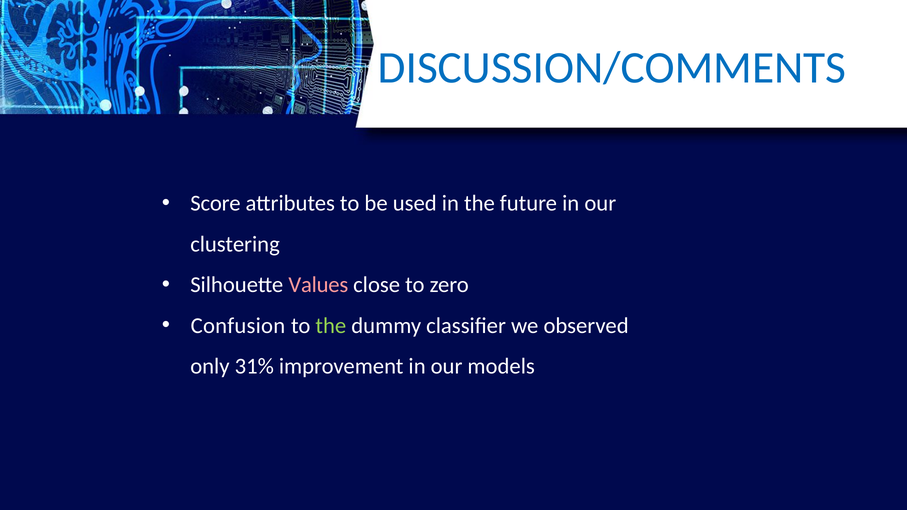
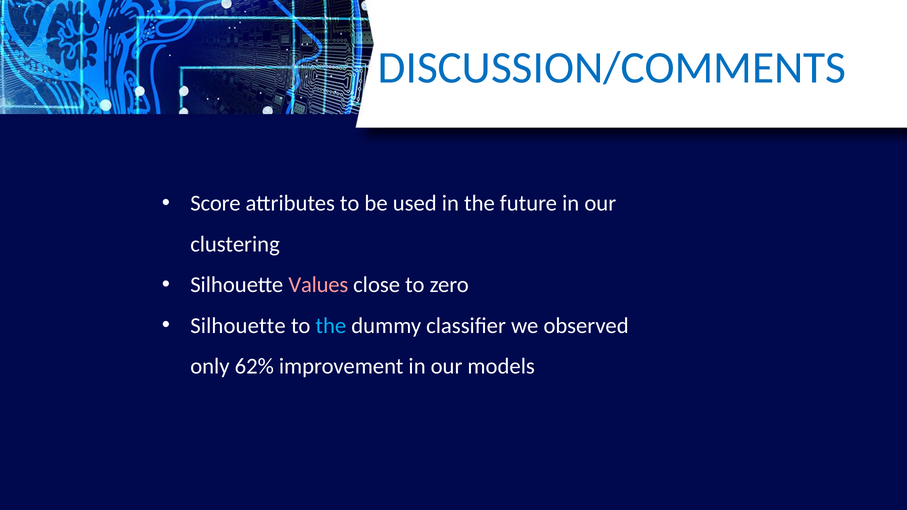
Confusion: Confusion -> Silhouette (238, 326)
the colour: light green -> light blue (331, 326)
31%: 31% -> 62% (254, 367)
